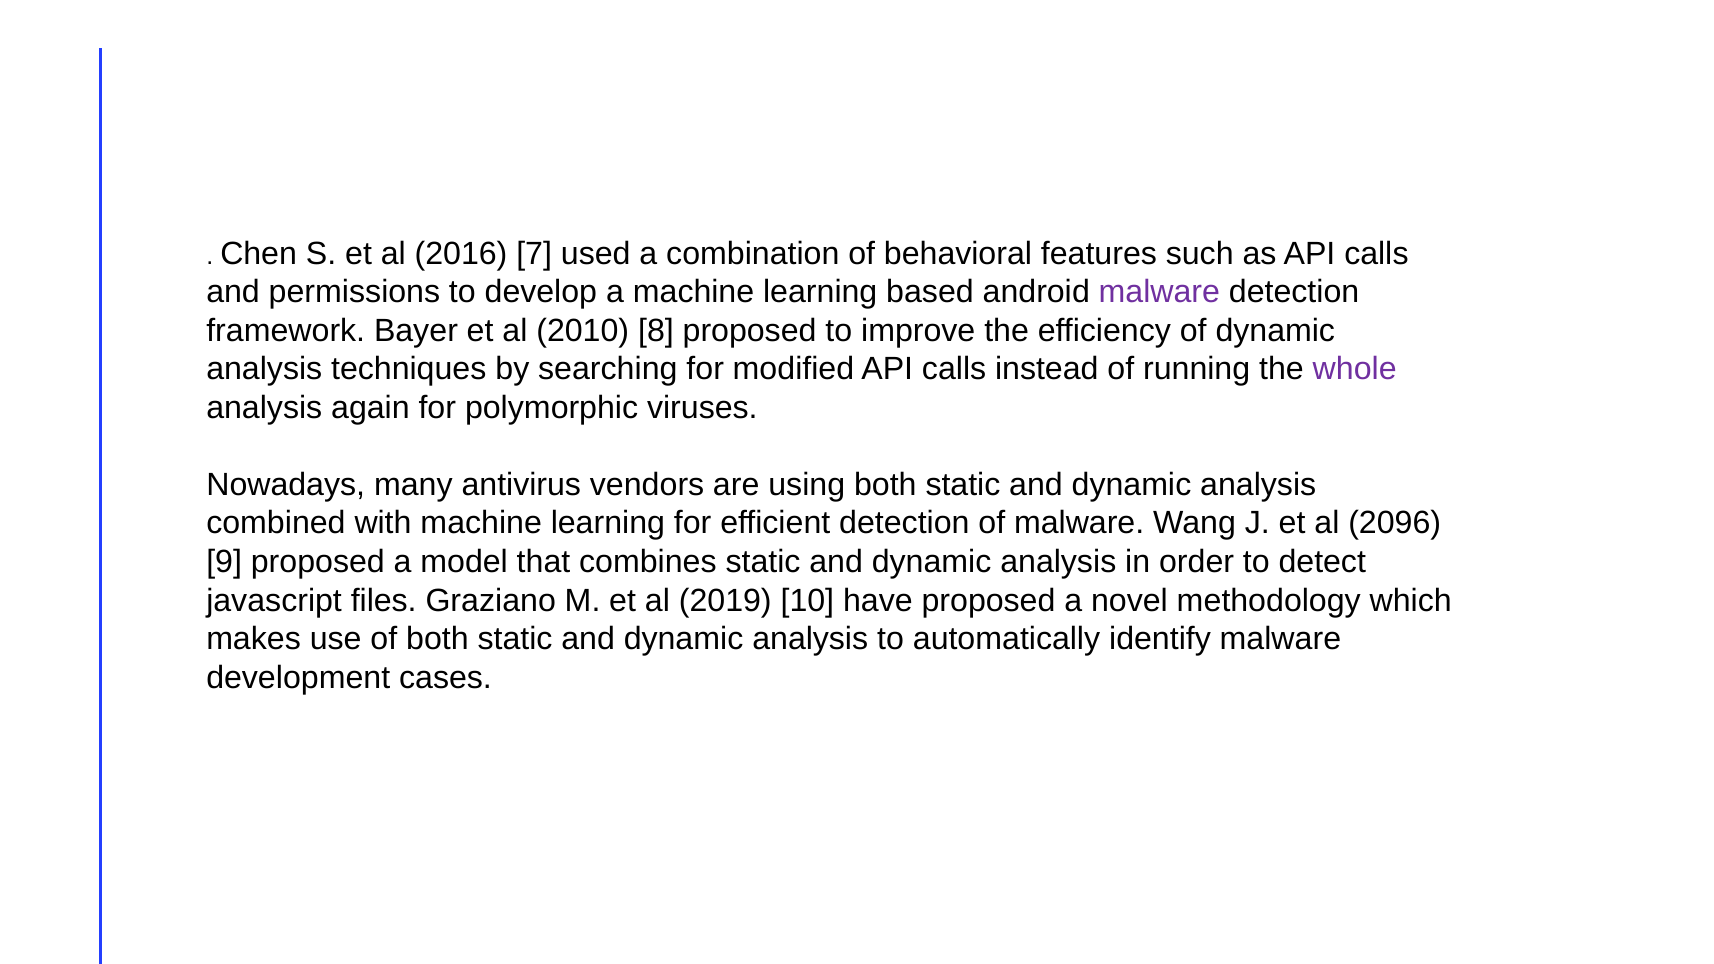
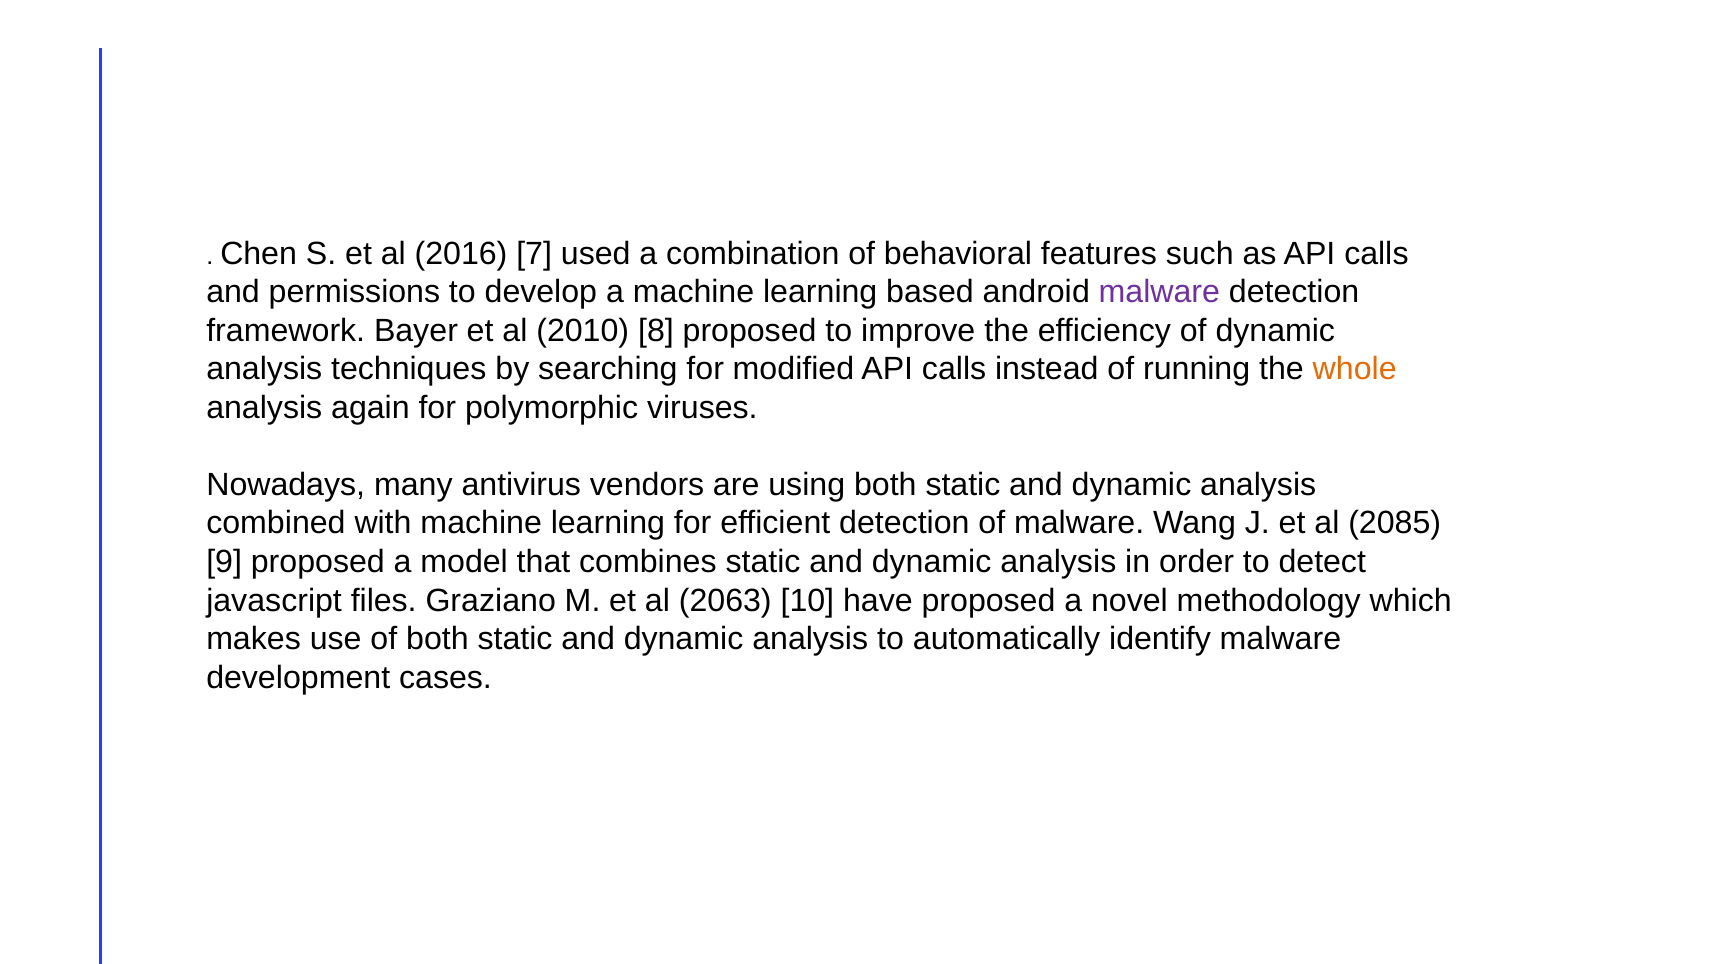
whole colour: purple -> orange (1355, 369)
2096: 2096 -> 2085 (1395, 523)
2019: 2019 -> 2063 (725, 601)
